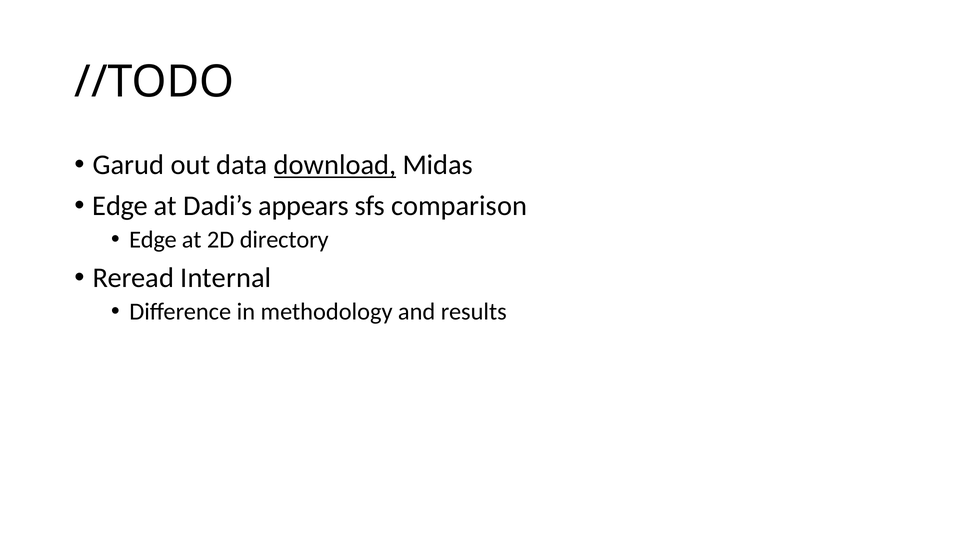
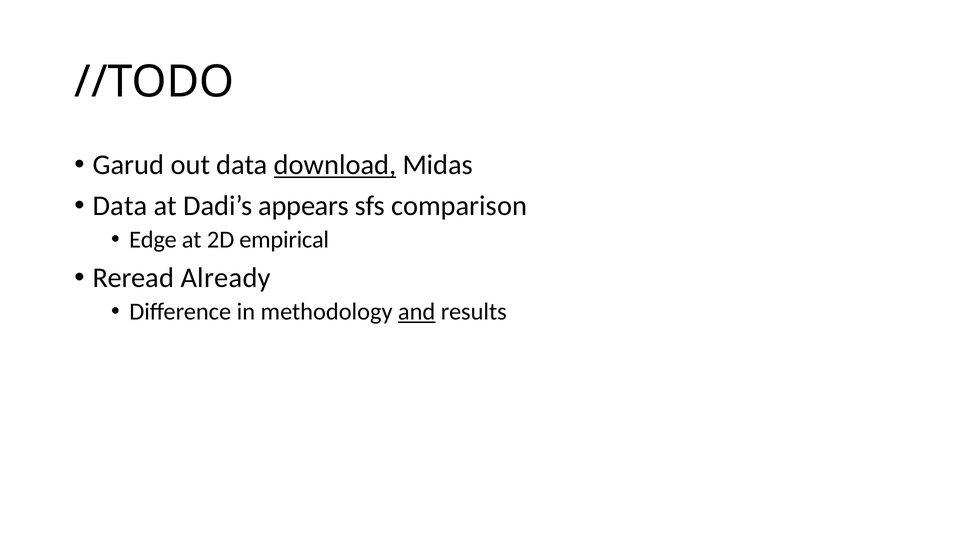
Edge: Edge -> Data (120, 206)
directory: directory -> empirical (284, 239)
Internal: Internal -> Already (226, 278)
and underline: none -> present (417, 312)
